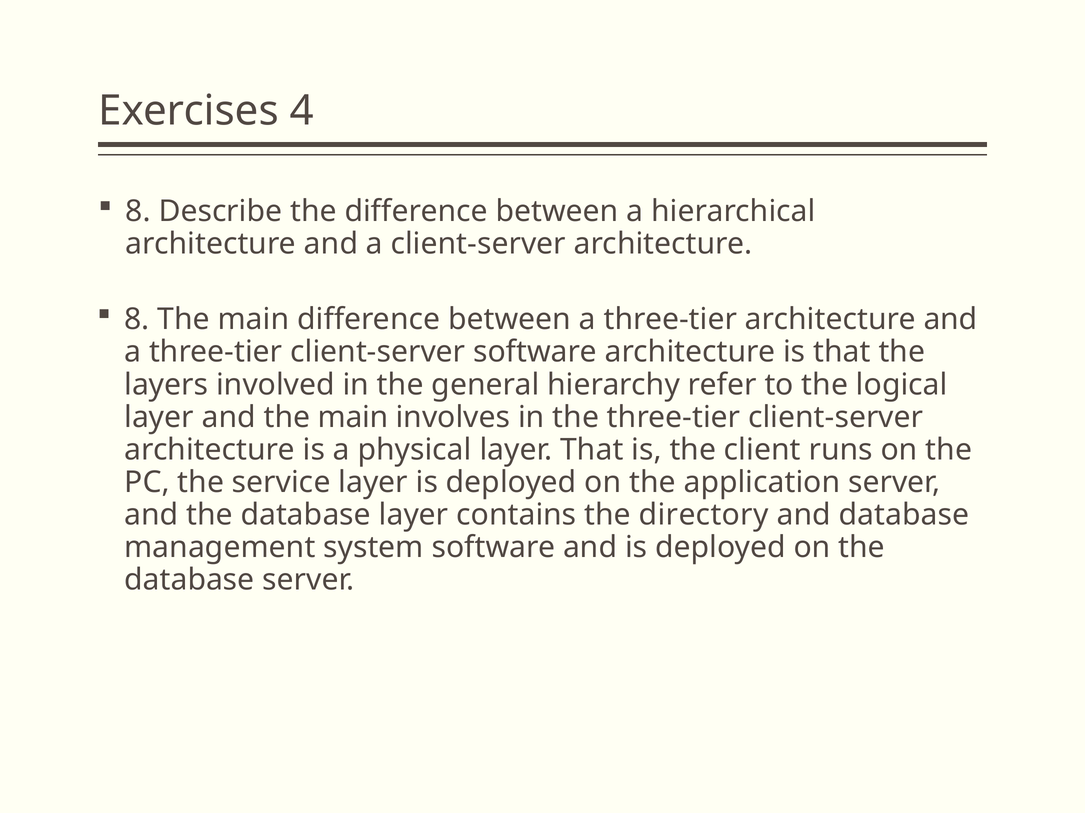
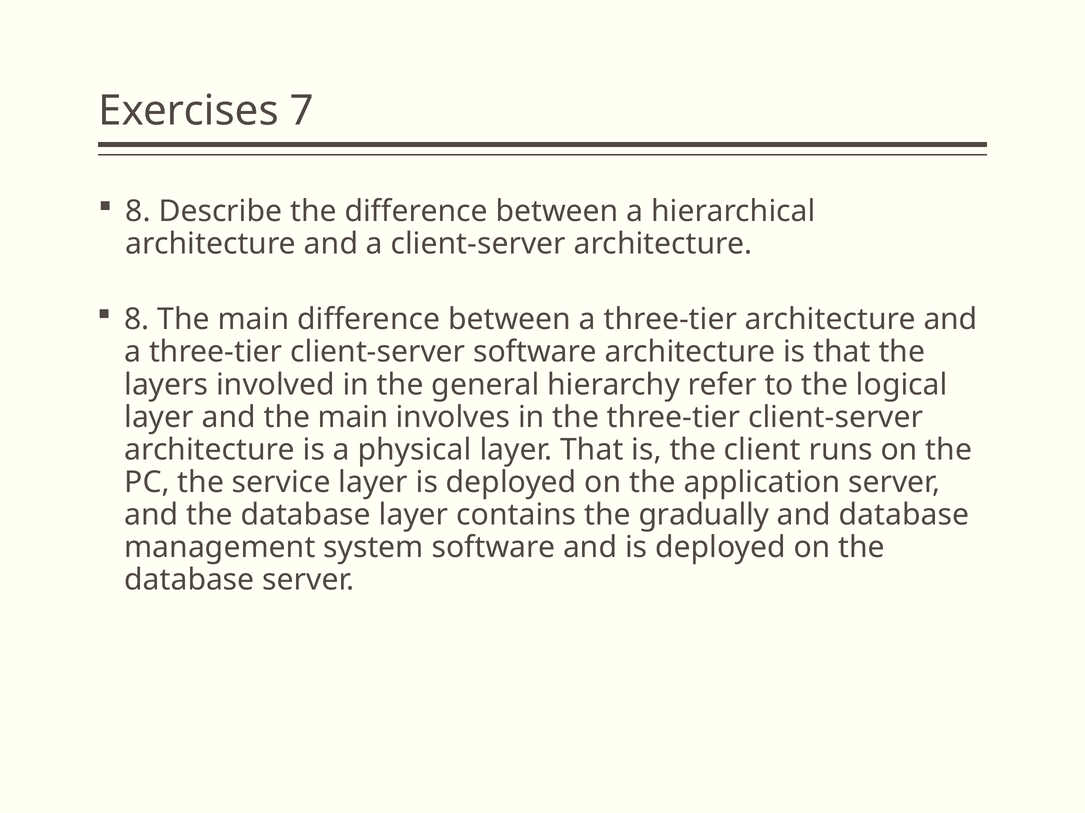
4: 4 -> 7 (302, 111)
directory: directory -> gradually (704, 515)
